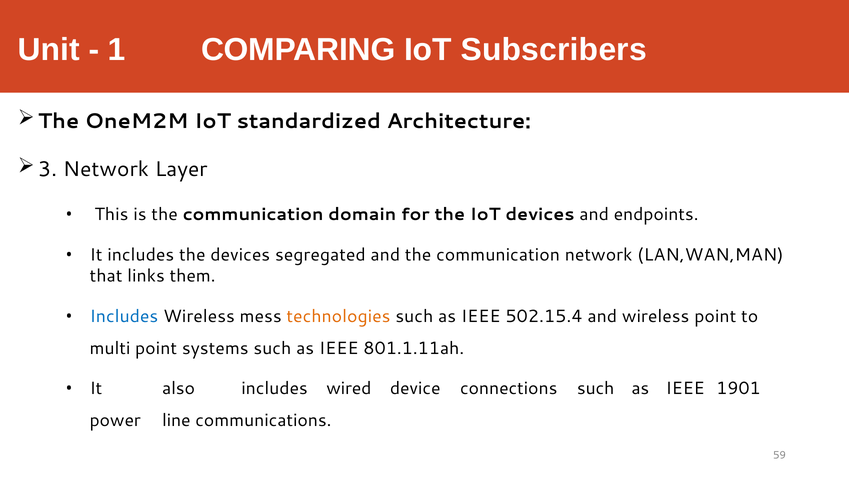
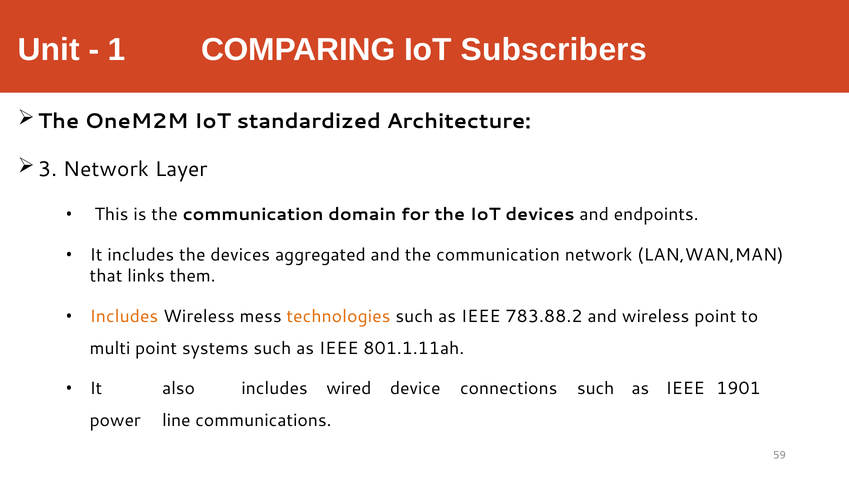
segregated: segregated -> aggregated (320, 255)
Includes colour: blue -> orange (124, 317)
502.15.4: 502.15.4 -> 783.88.2 (544, 317)
